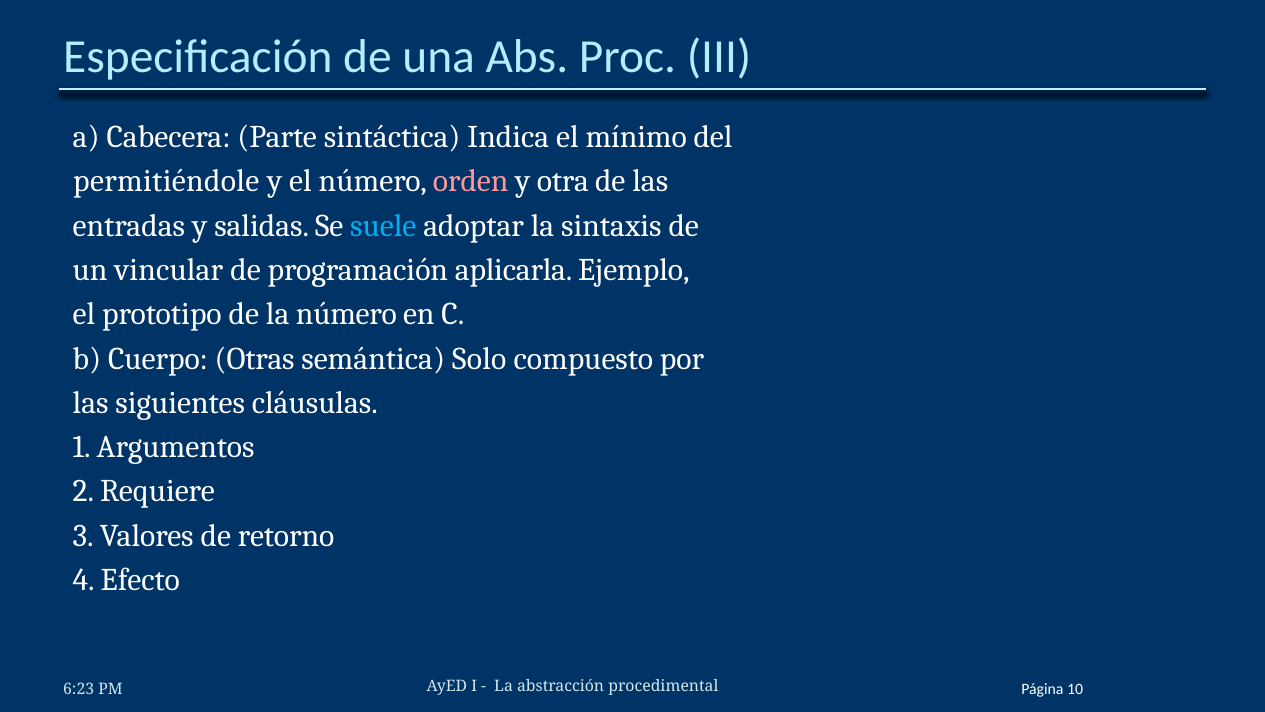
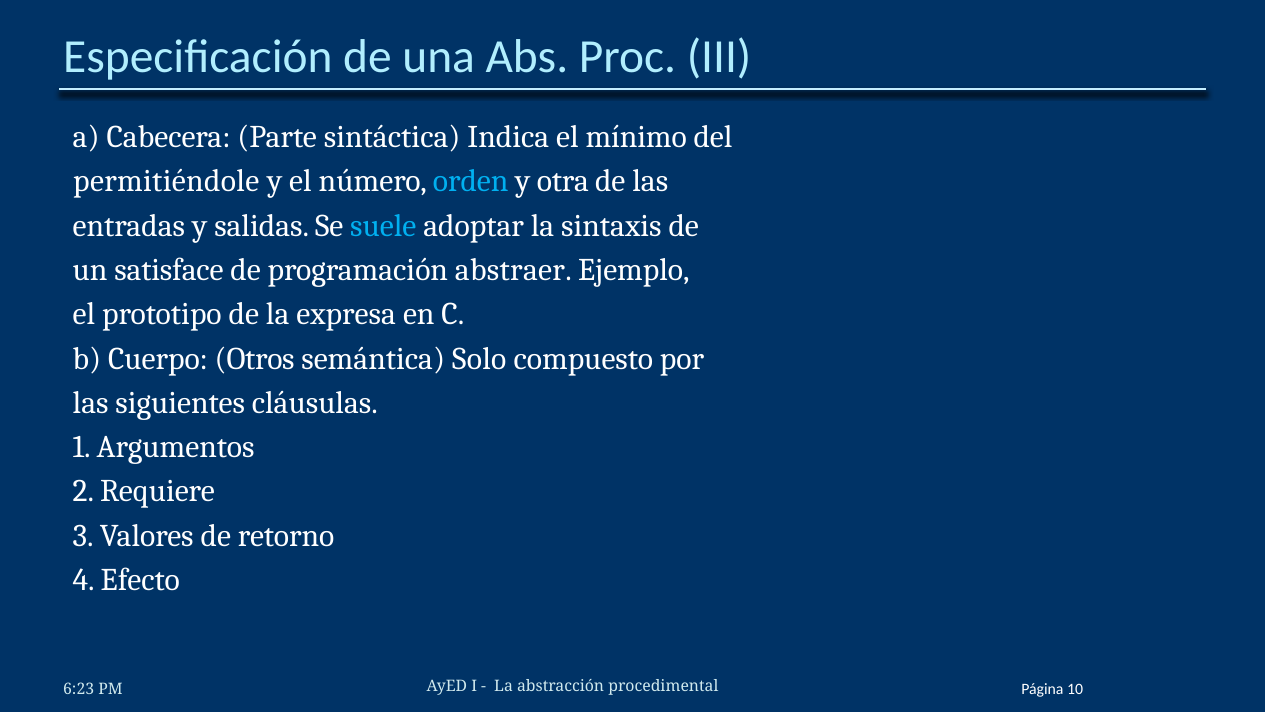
orden colour: pink -> light blue (471, 181)
vincular: vincular -> satisface (169, 270)
aplicarla: aplicarla -> abstraer (513, 270)
la número: número -> expresa (346, 314)
Otras: Otras -> Otros (255, 358)
